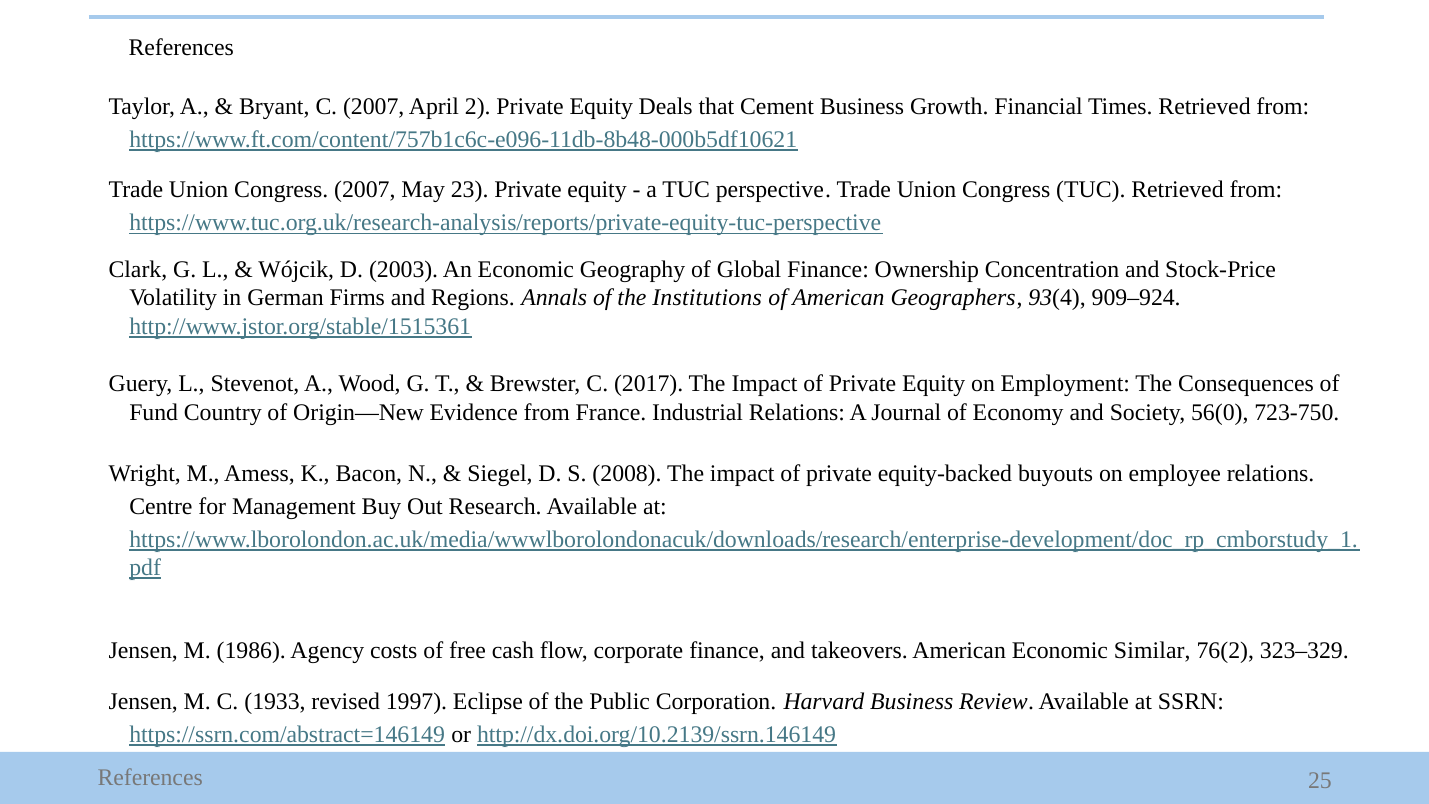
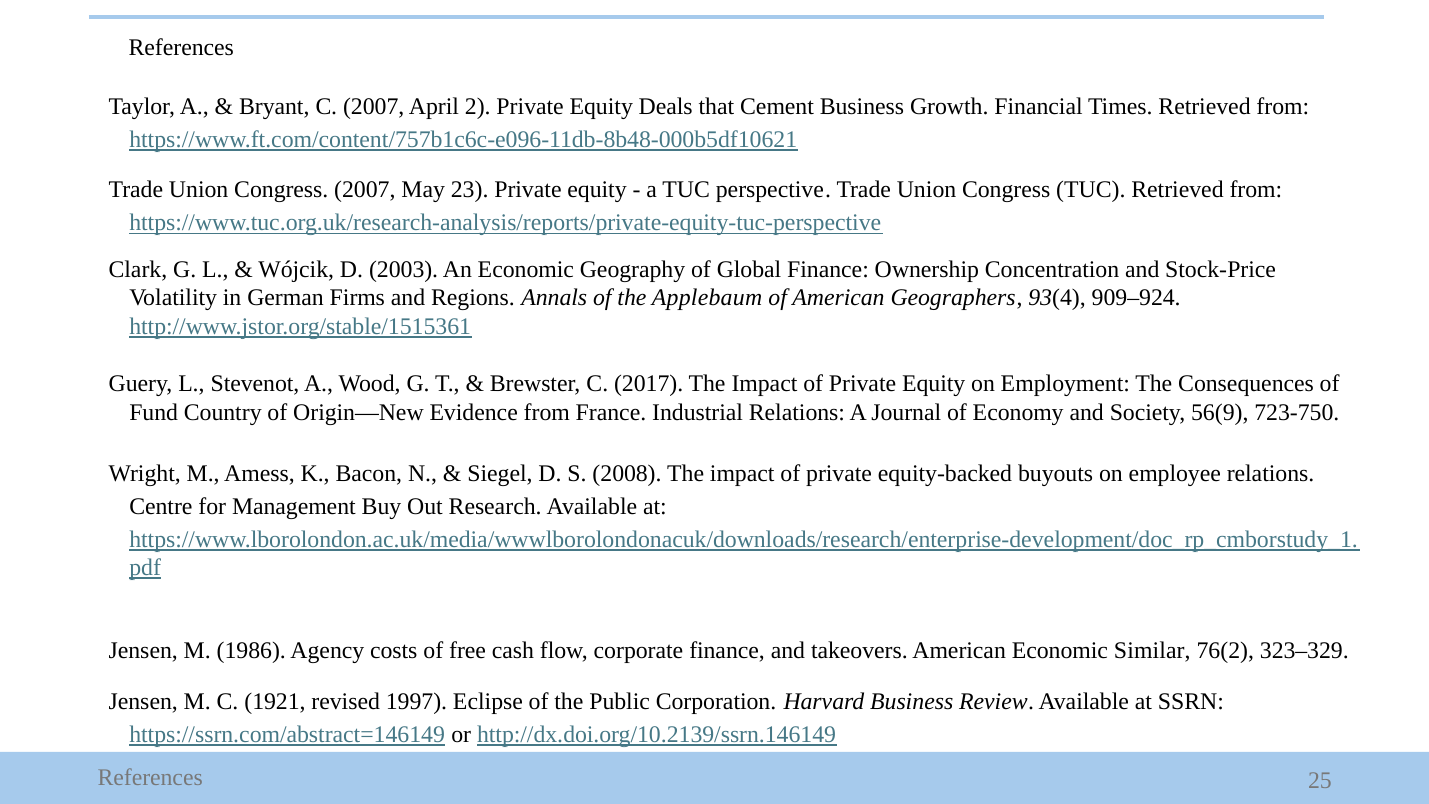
Institutions: Institutions -> Applebaum (707, 298)
56(0: 56(0 -> 56(9 (1220, 412)
1933: 1933 -> 1921 (275, 701)
